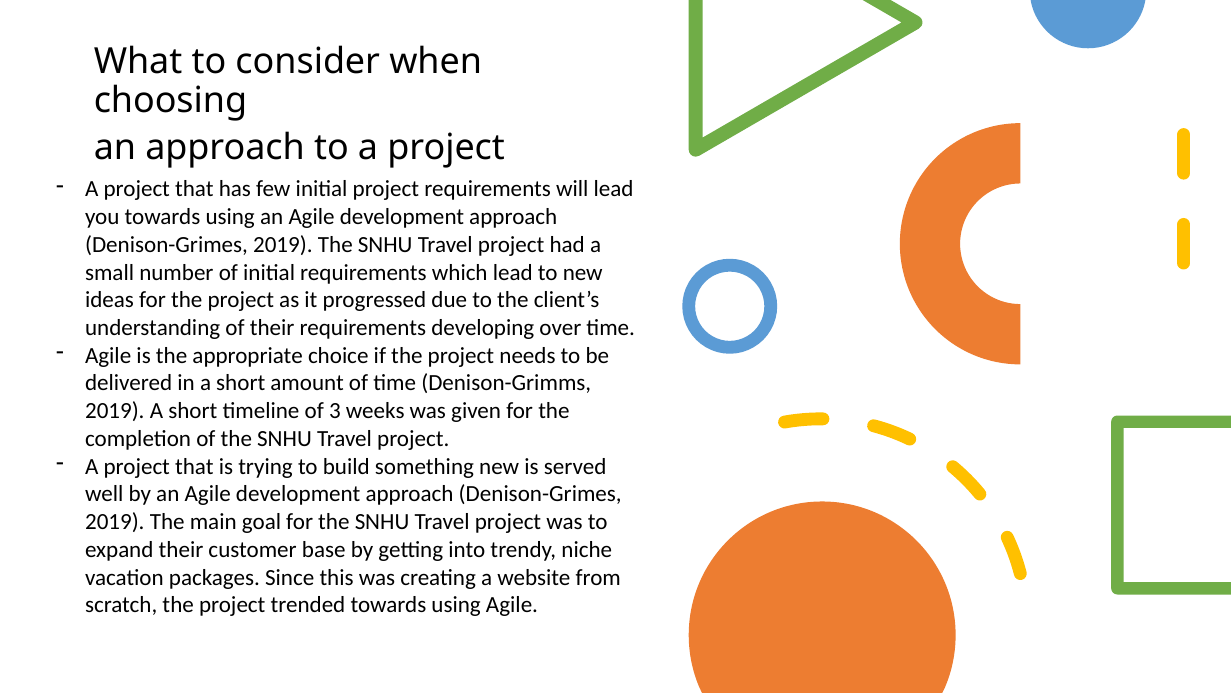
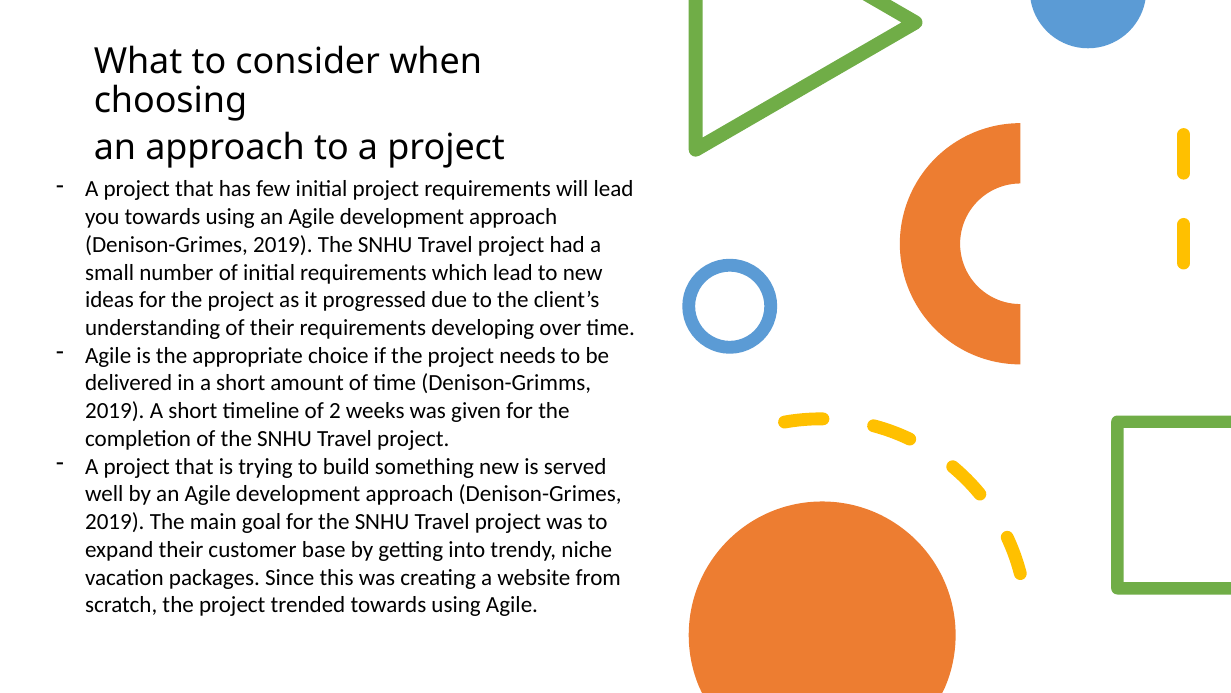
3: 3 -> 2 (335, 411)
